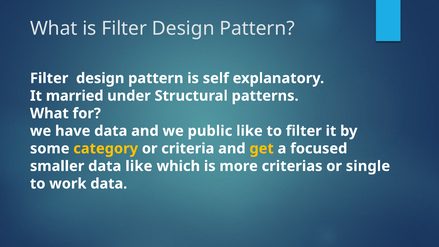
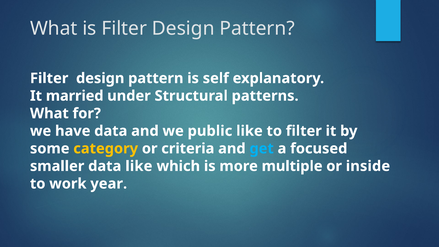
get colour: yellow -> light blue (262, 149)
criterias: criterias -> multiple (292, 166)
single: single -> inside (368, 166)
work data: data -> year (109, 184)
